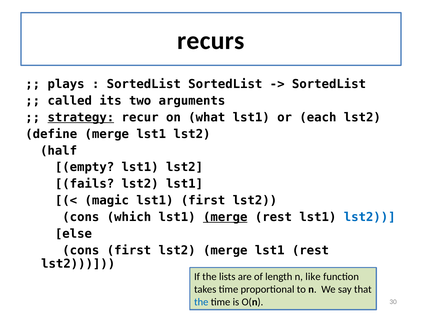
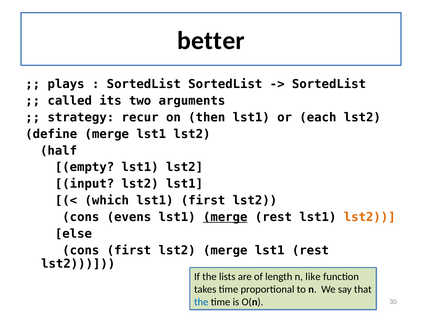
recurs: recurs -> better (211, 41)
strategy underline: present -> none (81, 118)
what: what -> then (207, 118)
fails: fails -> input (85, 184)
magic: magic -> which (107, 201)
which: which -> evens (129, 218)
lst2 colour: blue -> orange (370, 218)
